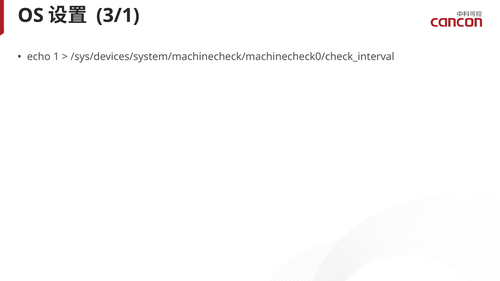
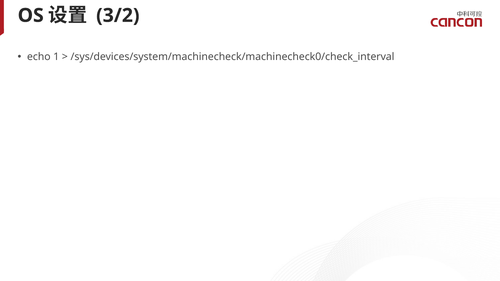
3/1: 3/1 -> 3/2 (118, 15)
